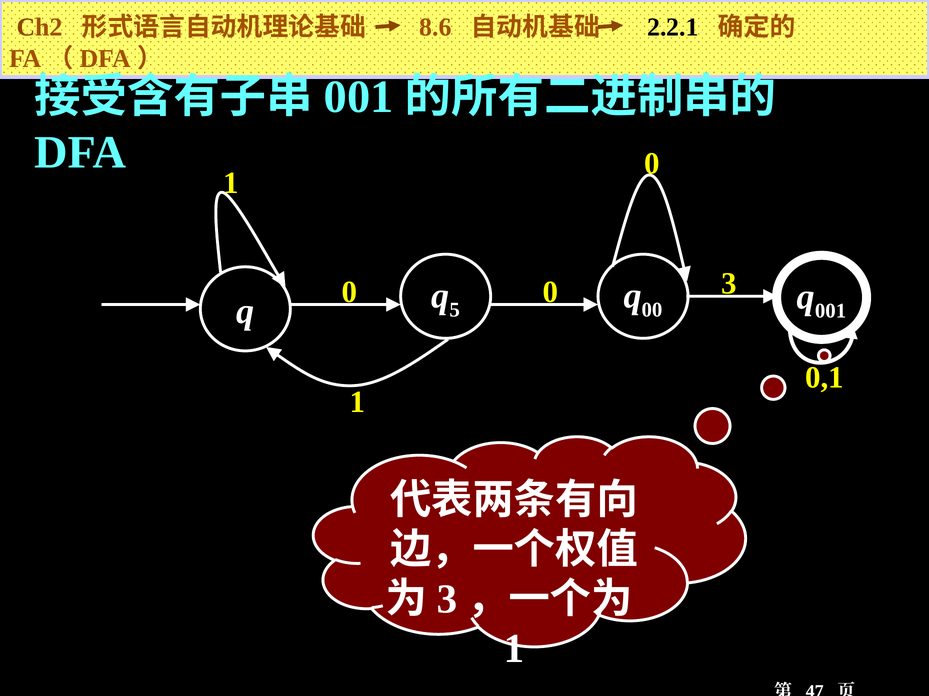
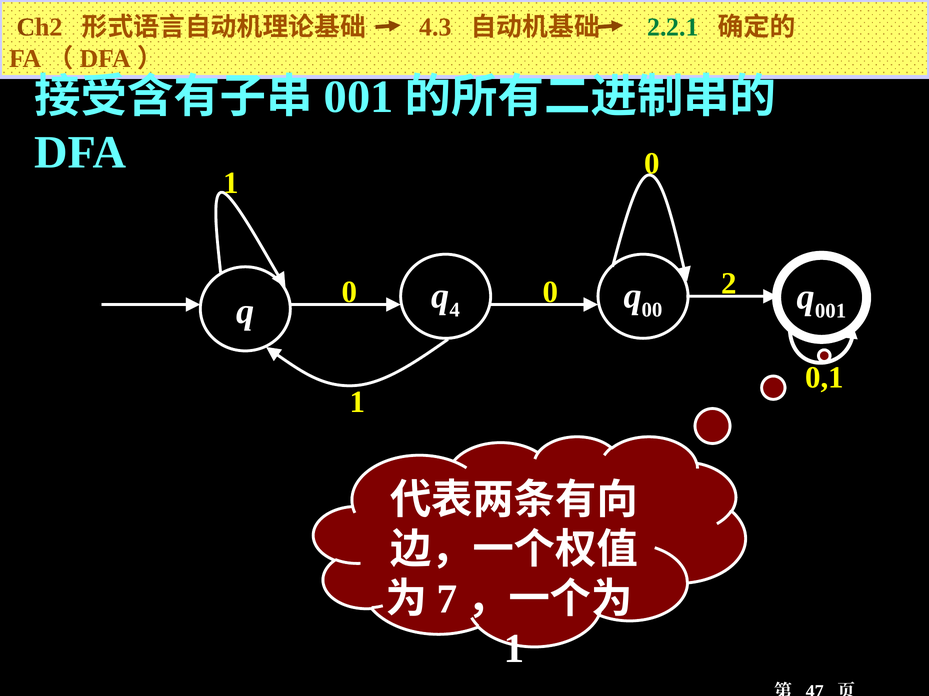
8.6: 8.6 -> 4.3 (435, 27)
2.2.1 colour: black -> green (673, 27)
0 3: 3 -> 2 (729, 284)
5: 5 -> 4 (455, 310)
3: 3 -> 7 (447, 600)
